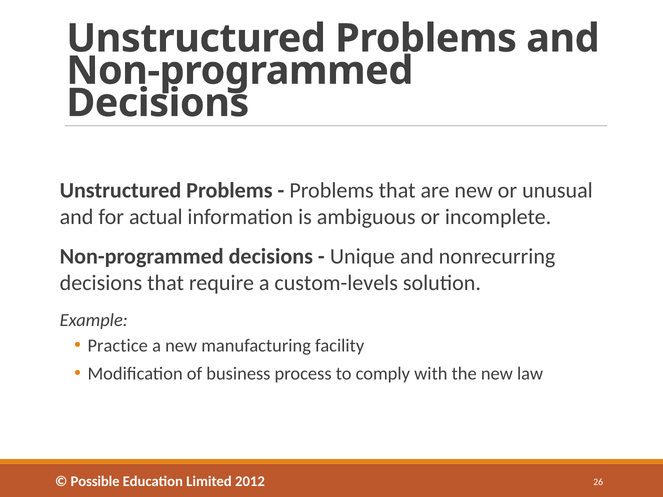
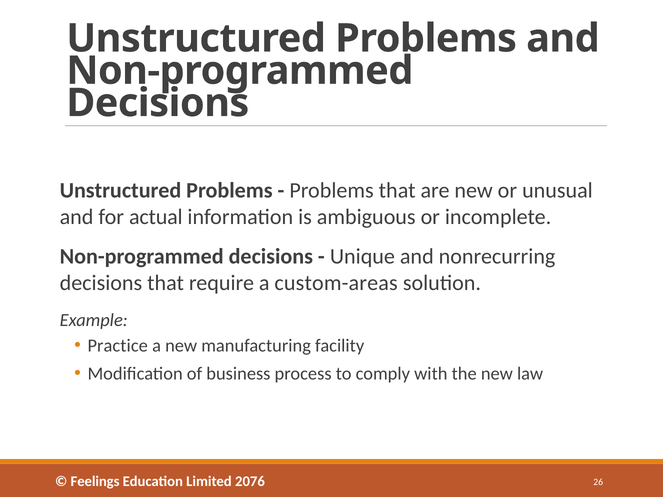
custom-levels: custom-levels -> custom-areas (336, 283)
Possible: Possible -> Feelings (95, 482)
2012: 2012 -> 2076 (250, 482)
